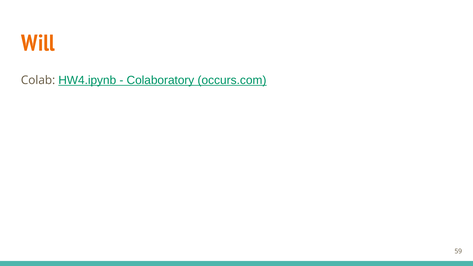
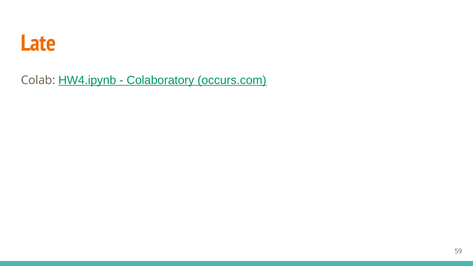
Will: Will -> Late (38, 43)
